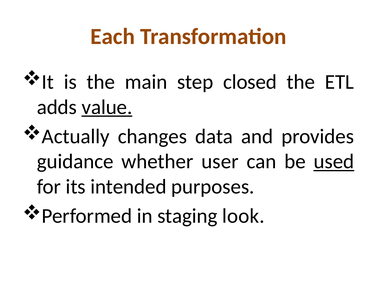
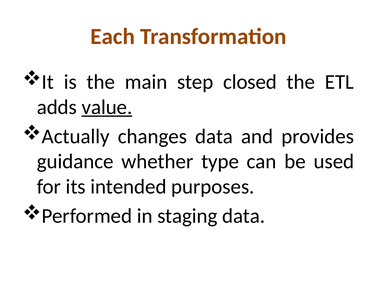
user: user -> type (220, 161)
used underline: present -> none (334, 161)
staging look: look -> data (244, 216)
